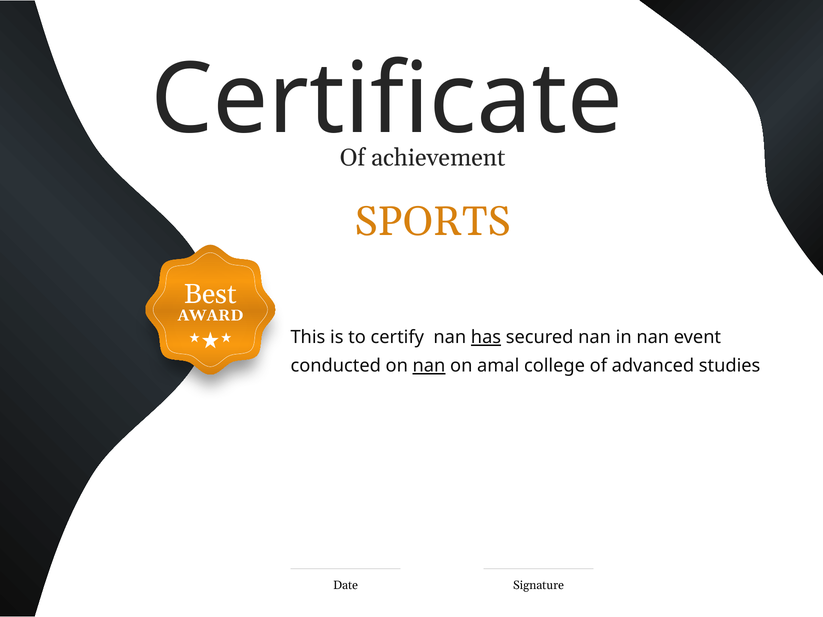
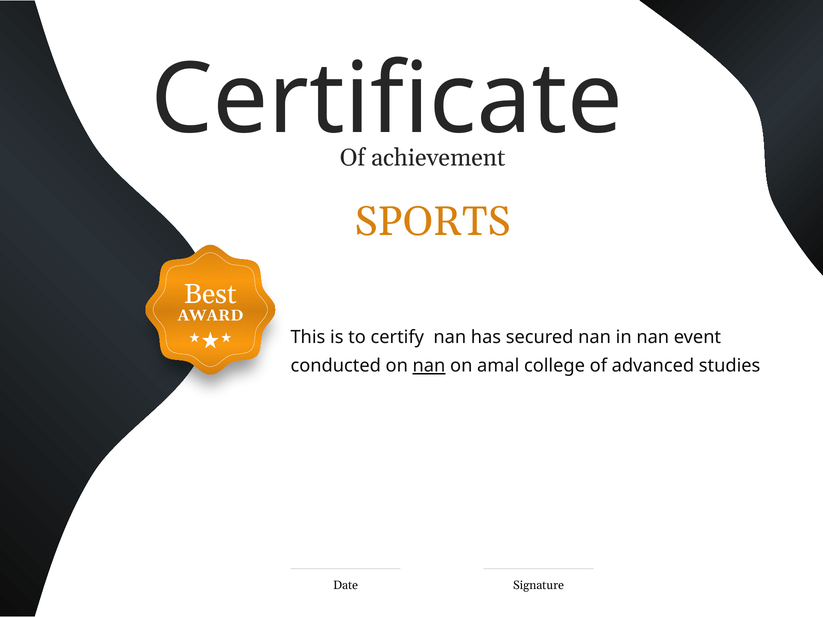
has underline: present -> none (486, 338)
